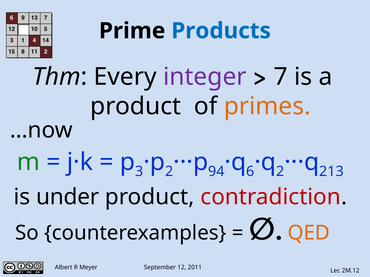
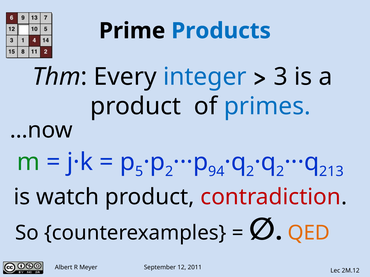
integer colour: purple -> blue (205, 77)
7: 7 -> 3 (281, 77)
primes colour: orange -> blue (267, 107)
3: 3 -> 5 (139, 172)
6: 6 -> 2 (250, 172)
under: under -> watch (68, 197)
